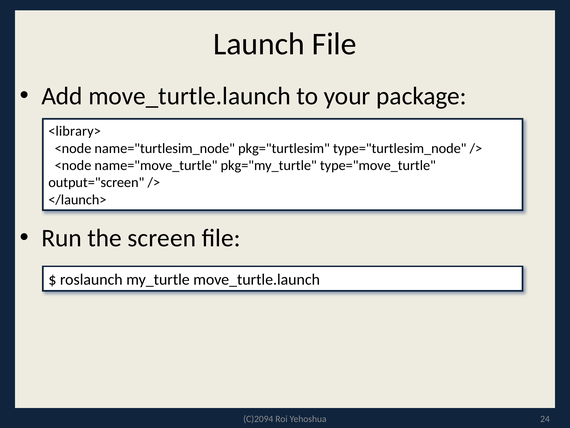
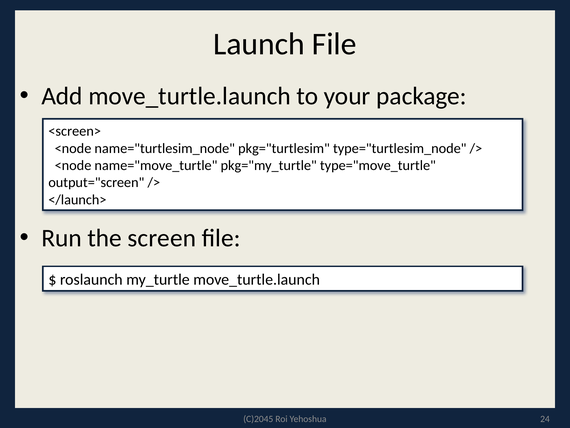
<library>: <library> -> <screen> (75, 131)
C)2094: C)2094 -> C)2045 (258, 419)
